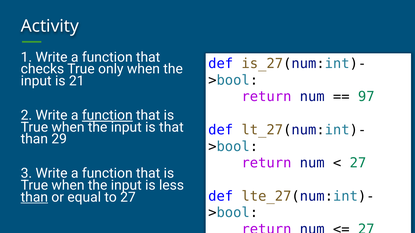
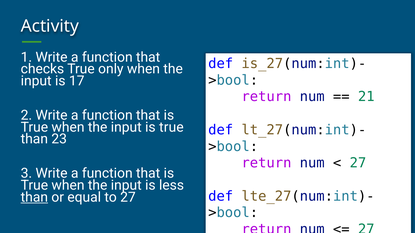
21: 21 -> 17 (77, 81)
97: 97 -> 21 (366, 97)
function underline: present -> none (107, 115)
input is that: that -> true (171, 127)
29: 29 -> 23 (59, 139)
